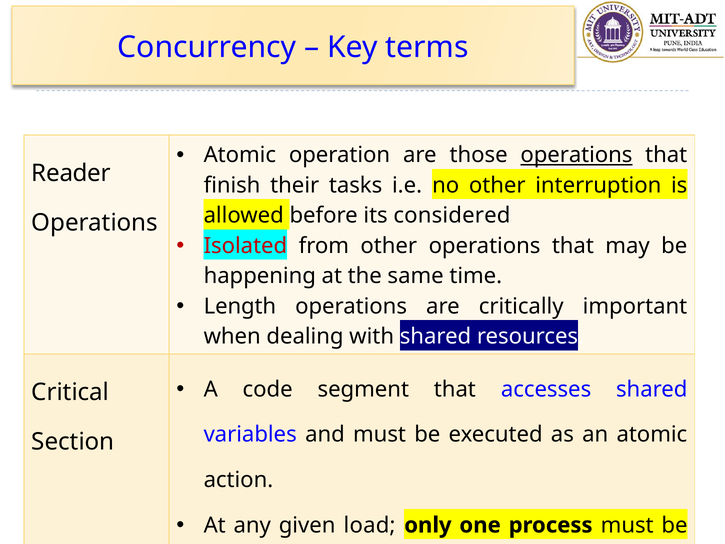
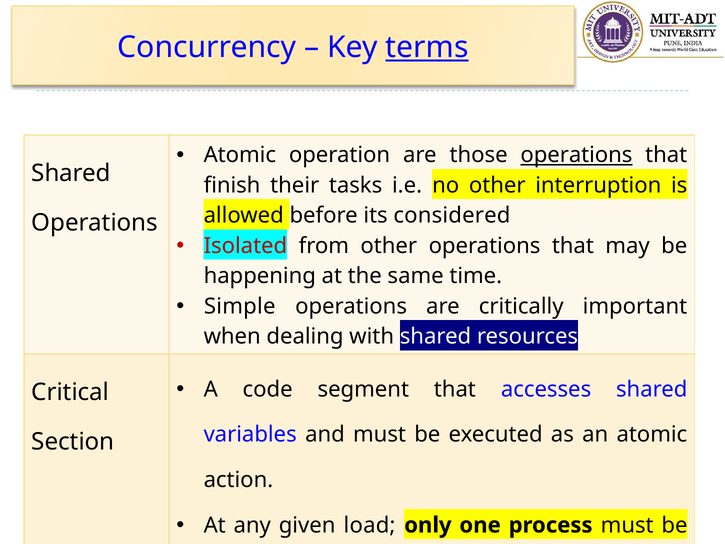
terms underline: none -> present (427, 47)
Reader: Reader -> Shared (71, 173)
Length: Length -> Simple (240, 306)
